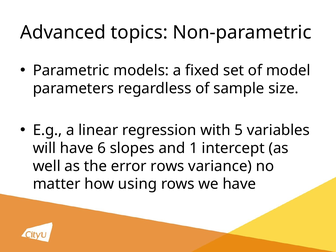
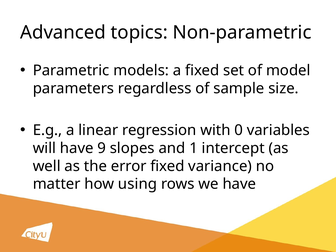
5: 5 -> 0 (239, 130)
6: 6 -> 9 (102, 148)
error rows: rows -> fixed (167, 166)
